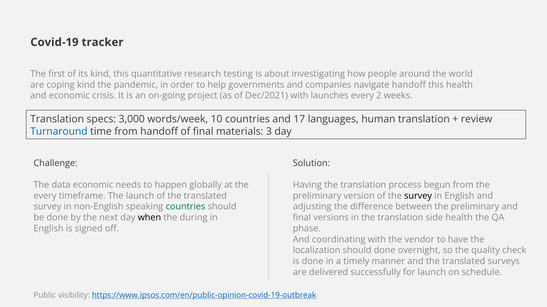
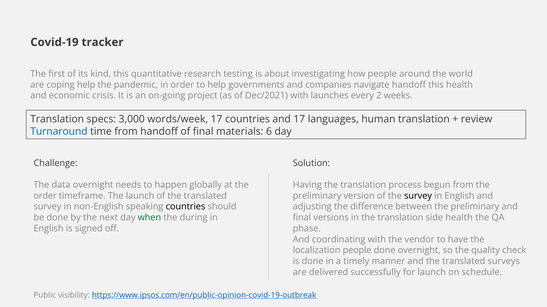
coping kind: kind -> help (86, 85)
words/week 10: 10 -> 17 (217, 119)
3: 3 -> 6 (269, 132)
data economic: economic -> overnight (93, 185)
every: every -> order (45, 196)
countries colour: green -> black (186, 207)
when colour: black -> green (149, 218)
localization should: should -> people (357, 251)
